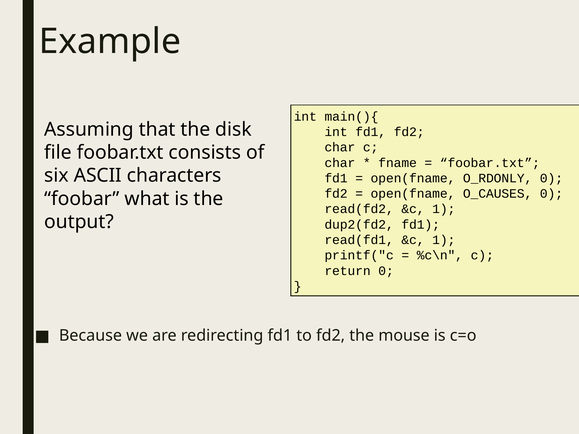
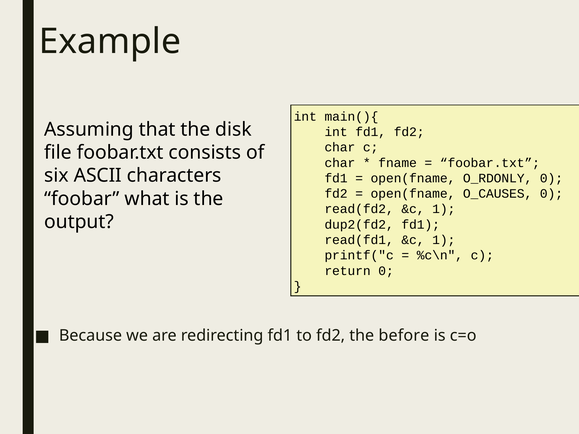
mouse: mouse -> before (404, 336)
